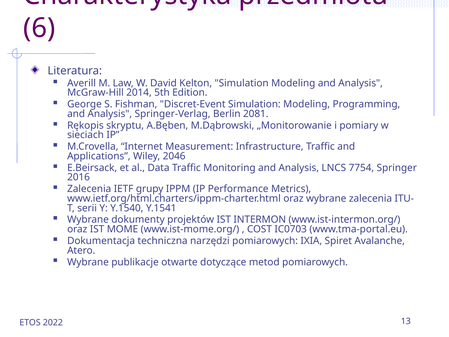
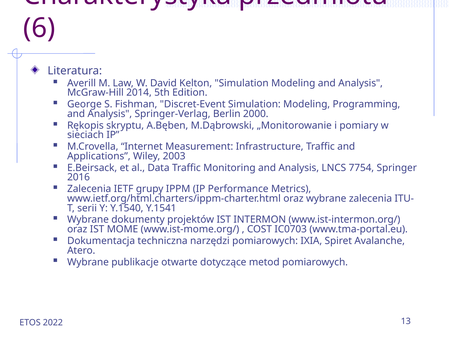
2081: 2081 -> 2000 (256, 114)
2046: 2046 -> 2003 (174, 156)
